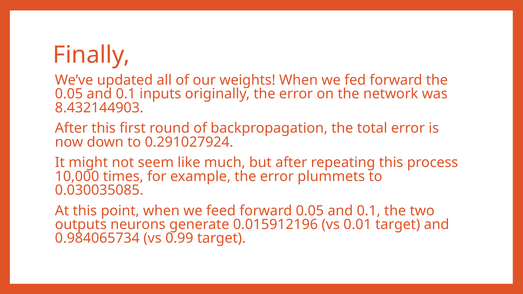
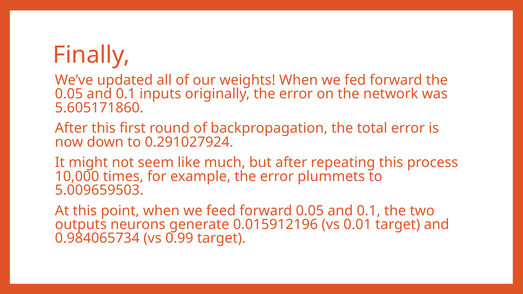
8.432144903: 8.432144903 -> 5.605171860 (99, 108)
0.030035085: 0.030035085 -> 5.009659503 (99, 190)
